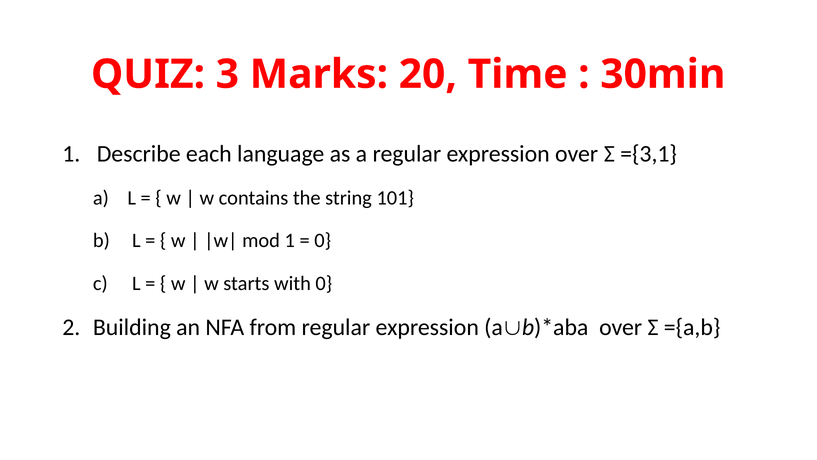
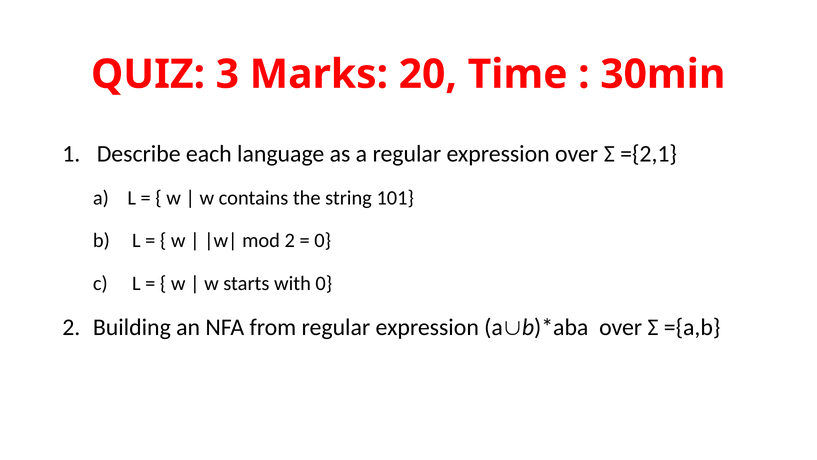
={3,1: ={3,1 -> ={2,1 (649, 154)
mod 1: 1 -> 2 (290, 241)
